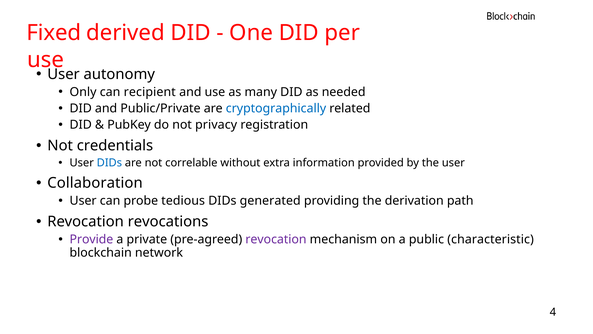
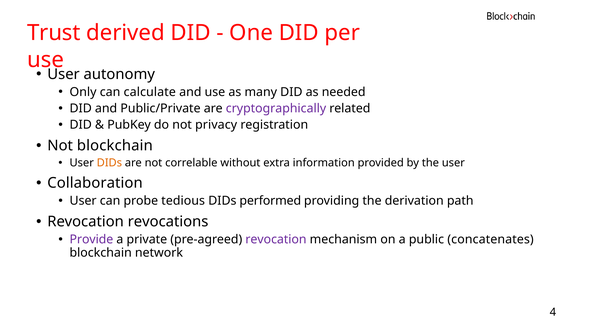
Fixed: Fixed -> Trust (54, 33)
recipient: recipient -> calculate (150, 92)
cryptographically colour: blue -> purple (276, 108)
Not credentials: credentials -> blockchain (115, 146)
DIDs colour: blue -> orange (109, 163)
generated: generated -> performed (270, 201)
characteristic: characteristic -> concatenates (491, 239)
